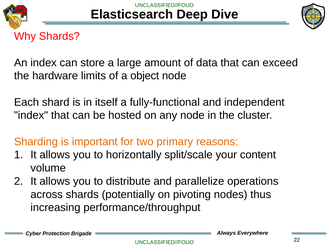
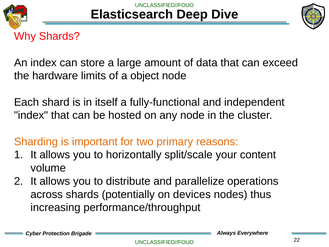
pivoting: pivoting -> devices (192, 194)
